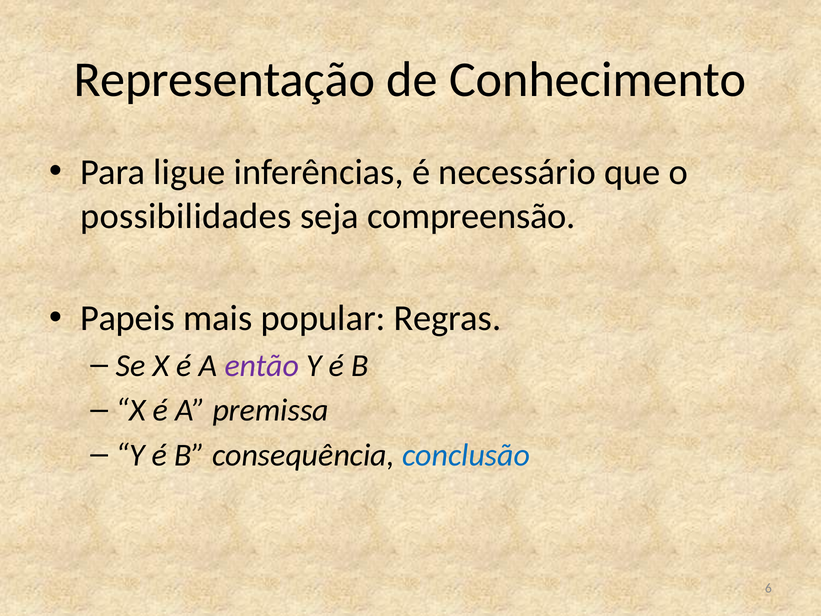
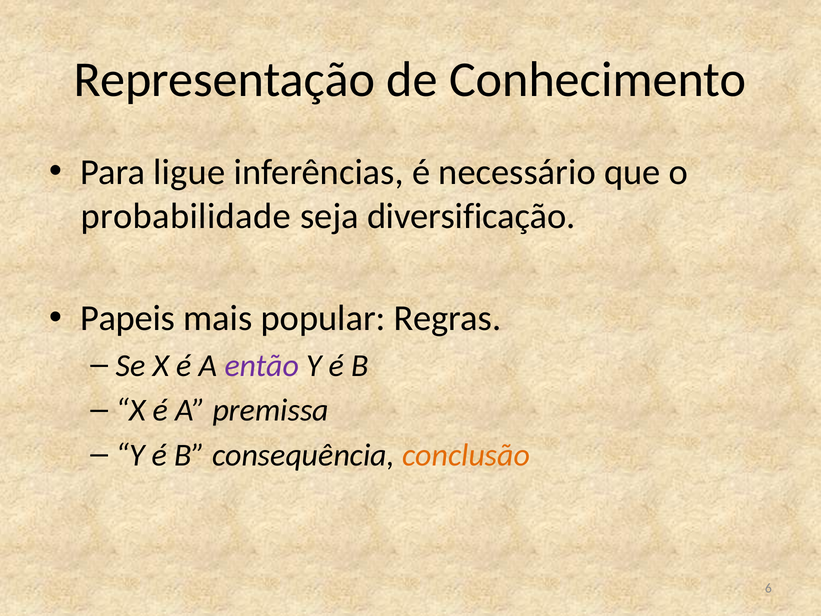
possibilidades: possibilidades -> probabilidade (186, 216)
compreensão: compreensão -> diversificação (471, 216)
conclusão colour: blue -> orange (466, 455)
